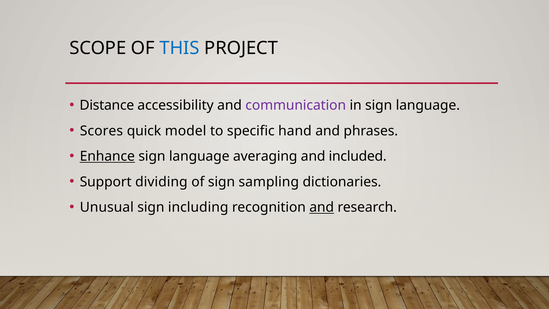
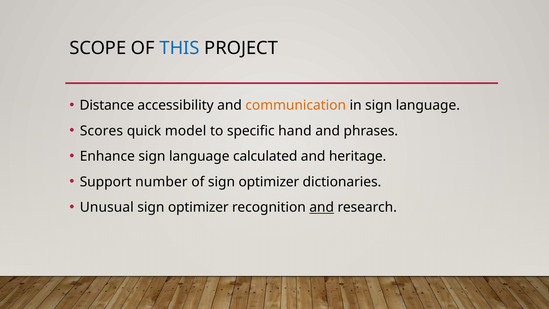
communication colour: purple -> orange (296, 105)
Enhance underline: present -> none (107, 156)
averaging: averaging -> calculated (265, 156)
included: included -> heritage (358, 156)
dividing: dividing -> number (161, 182)
of sign sampling: sampling -> optimizer (269, 182)
including: including -> optimizer (198, 207)
